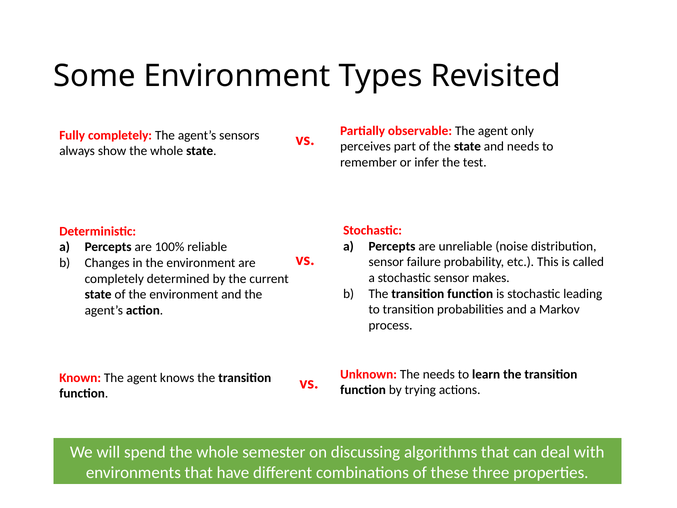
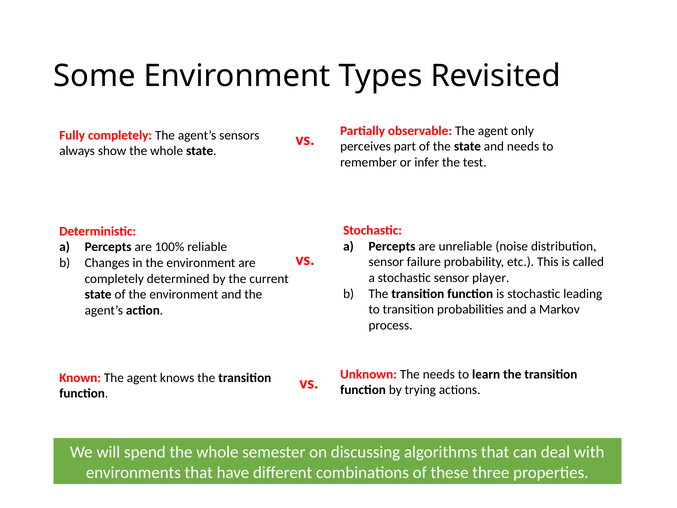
makes: makes -> player (491, 278)
